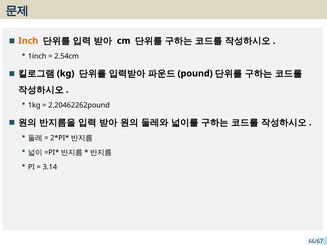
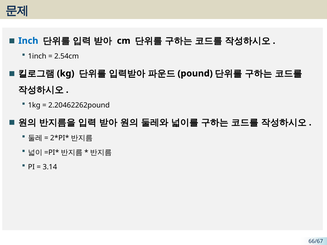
Inch colour: orange -> blue (28, 41)
